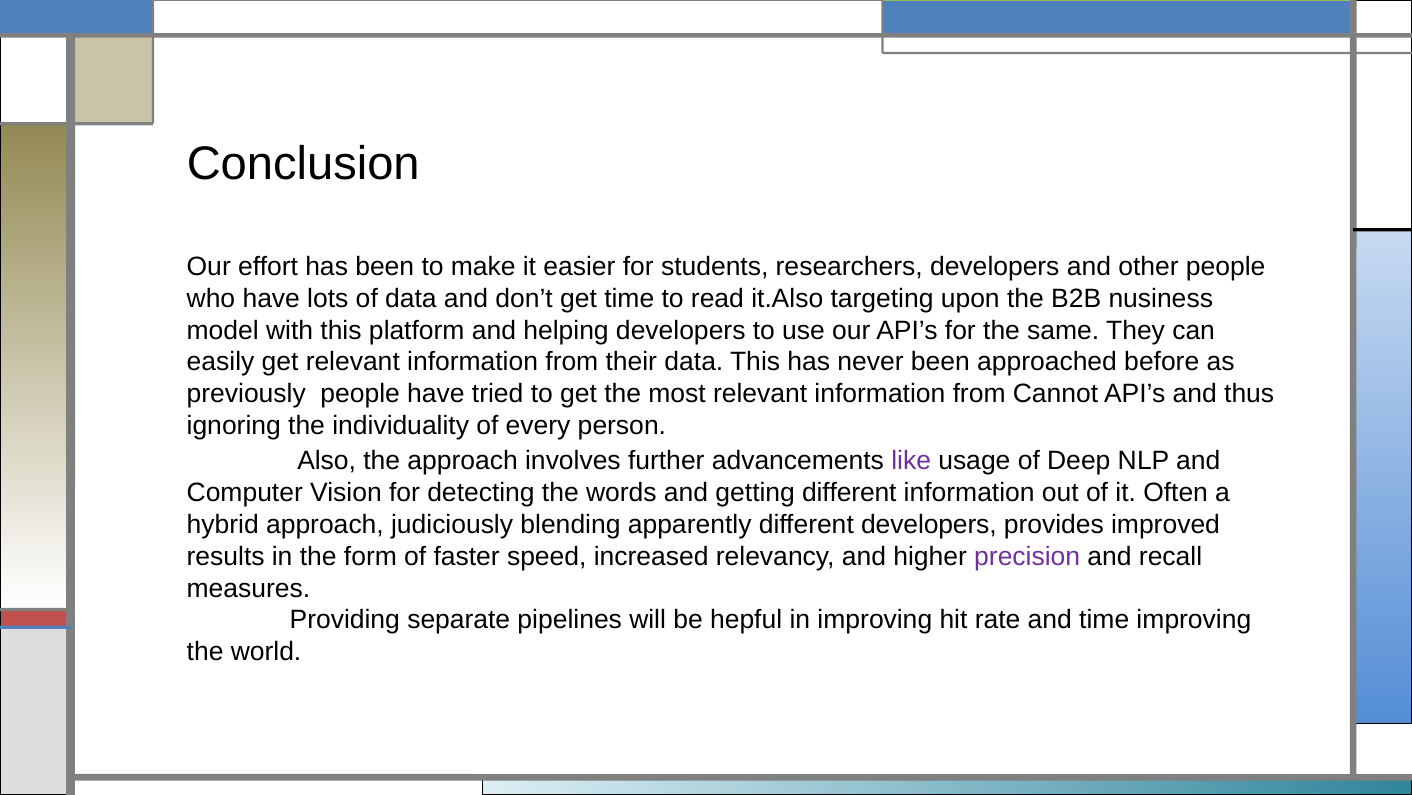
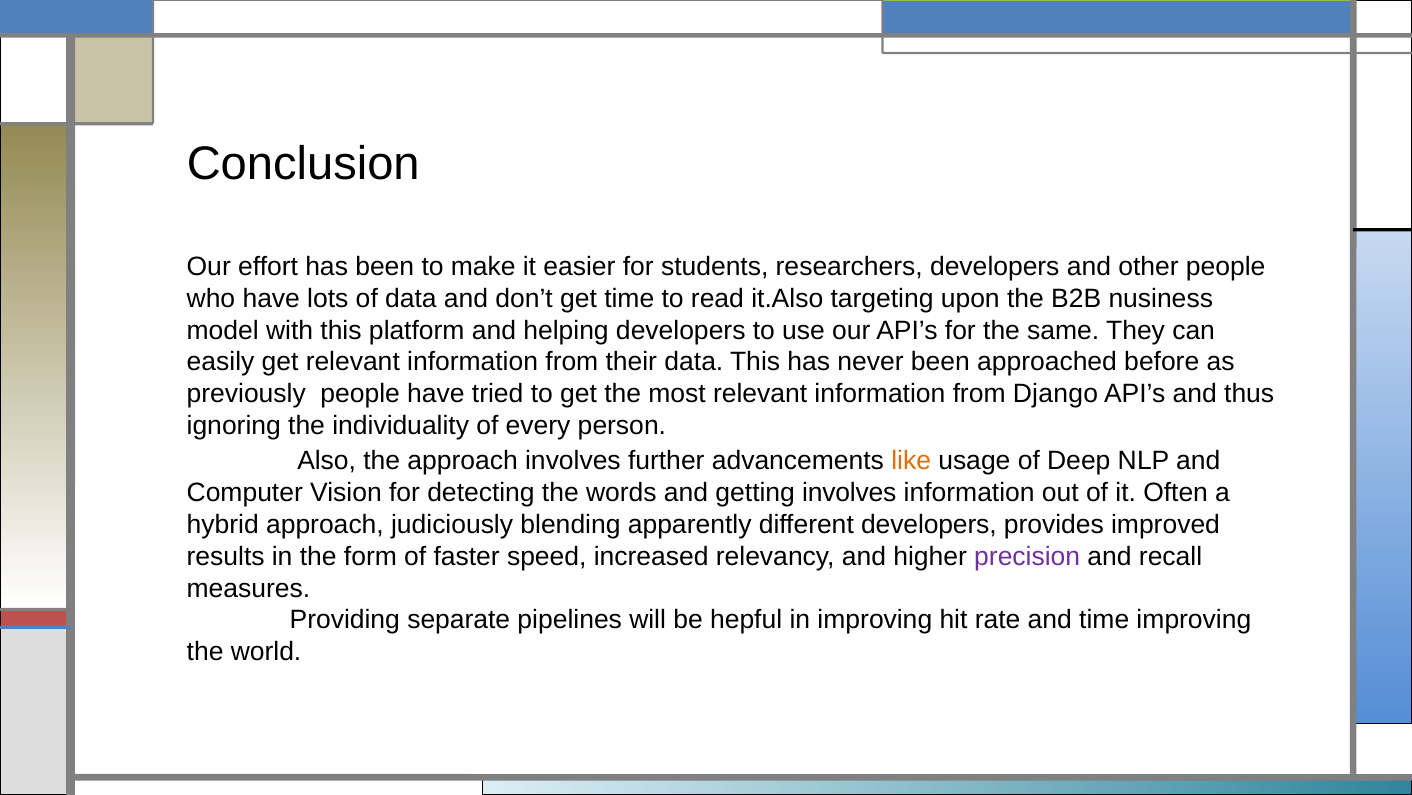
Cannot: Cannot -> Django (1055, 394)
like colour: purple -> orange (911, 460)
getting different: different -> involves (849, 493)
